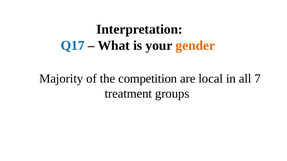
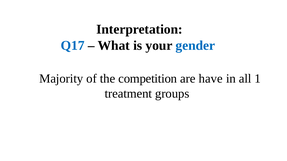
gender colour: orange -> blue (195, 46)
local: local -> have (211, 79)
7: 7 -> 1 (258, 79)
